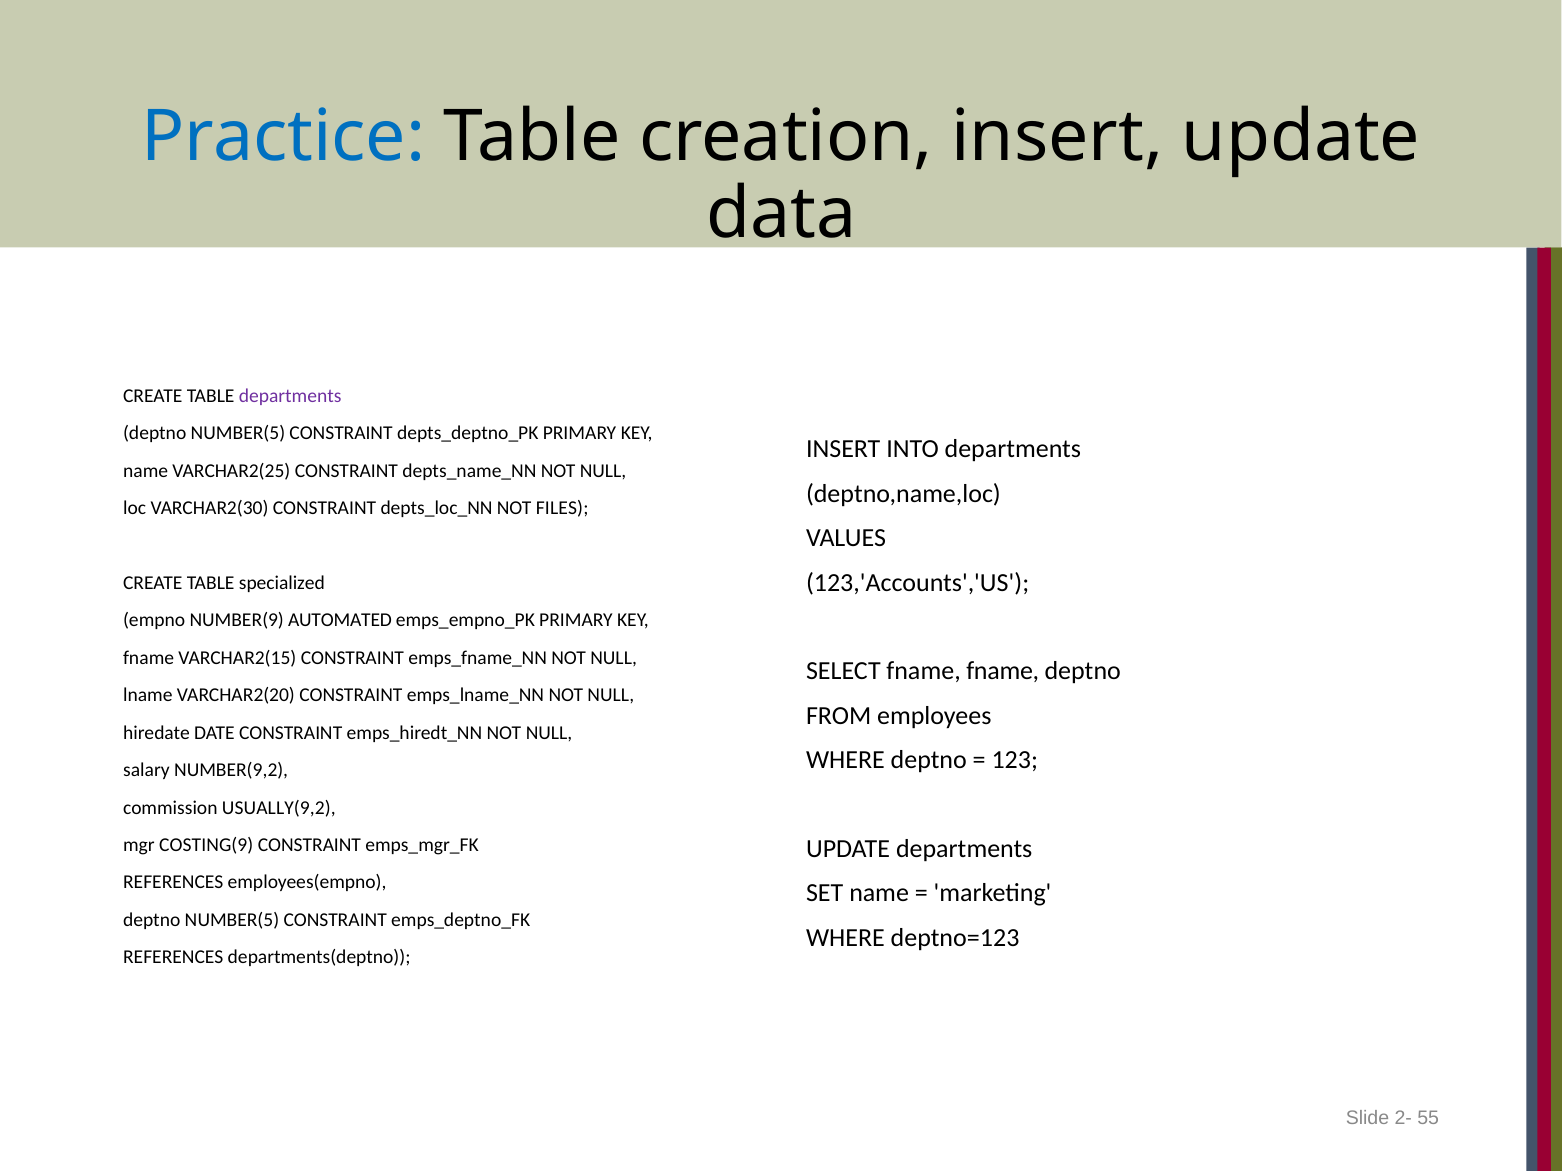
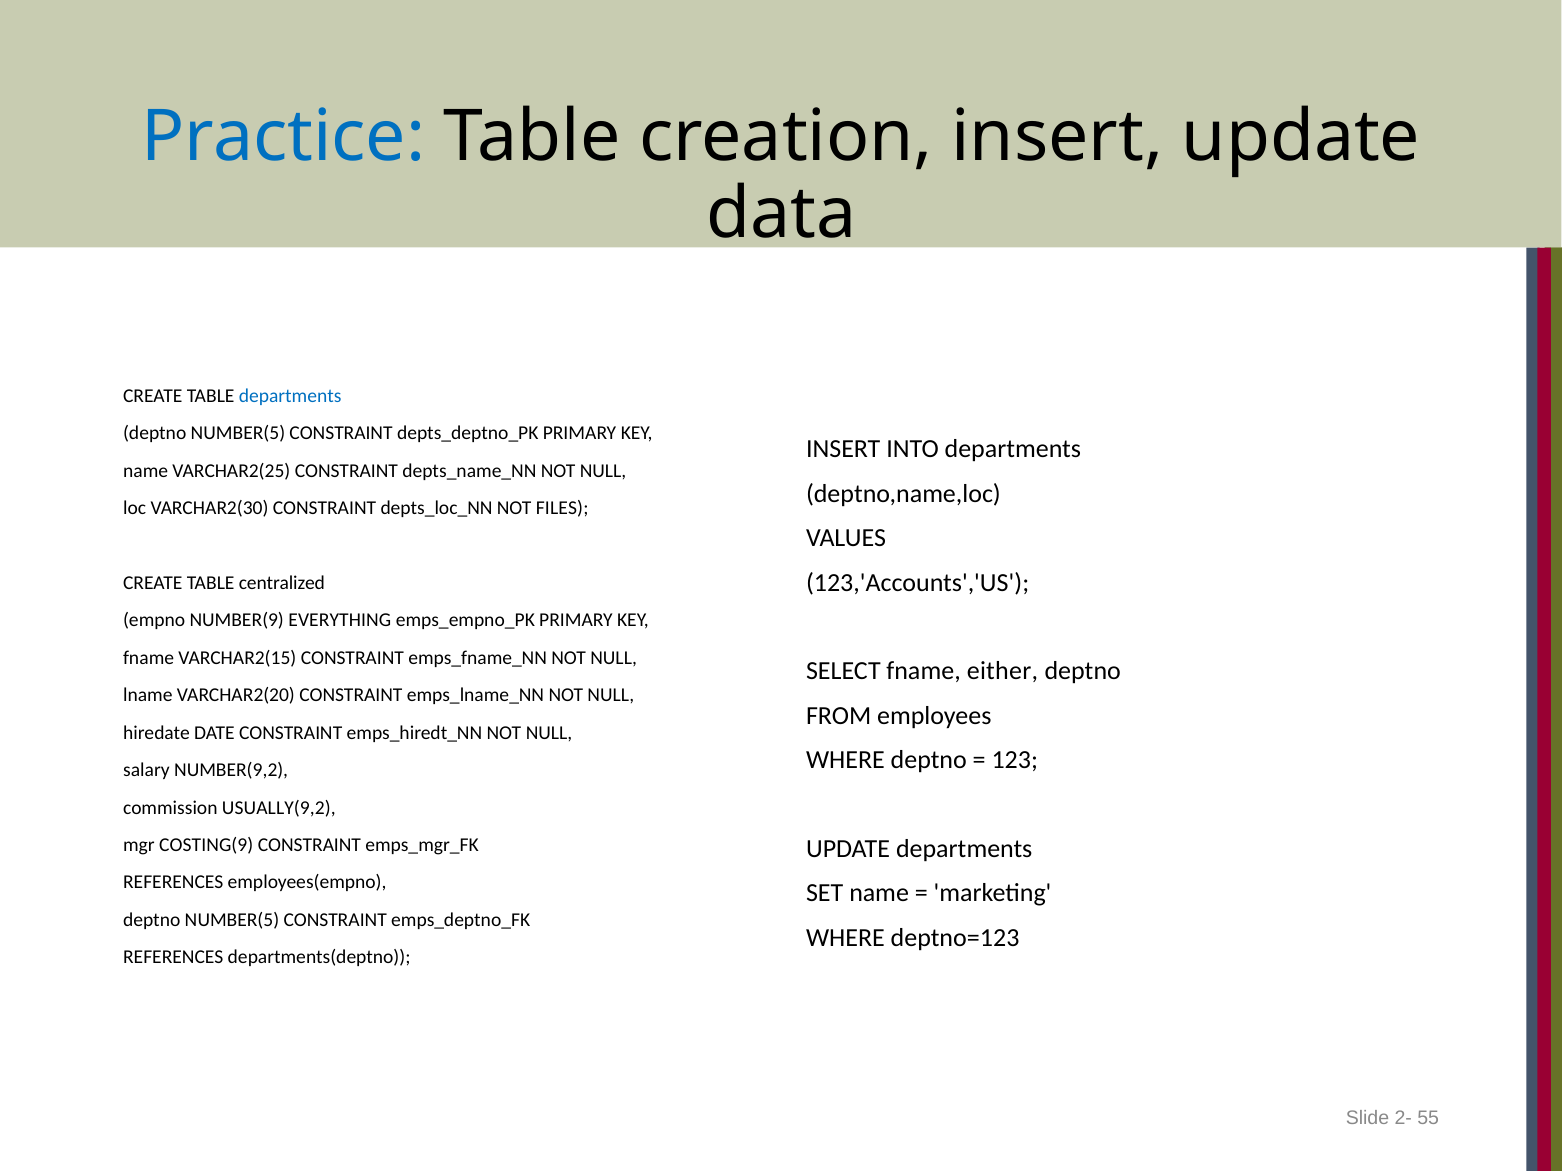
departments colour: purple -> blue (290, 396)
specialized: specialized -> centralized (282, 583)
AUTOMATED: AUTOMATED -> EVERYTHING (340, 621)
fname fname: fname -> either (1002, 672)
